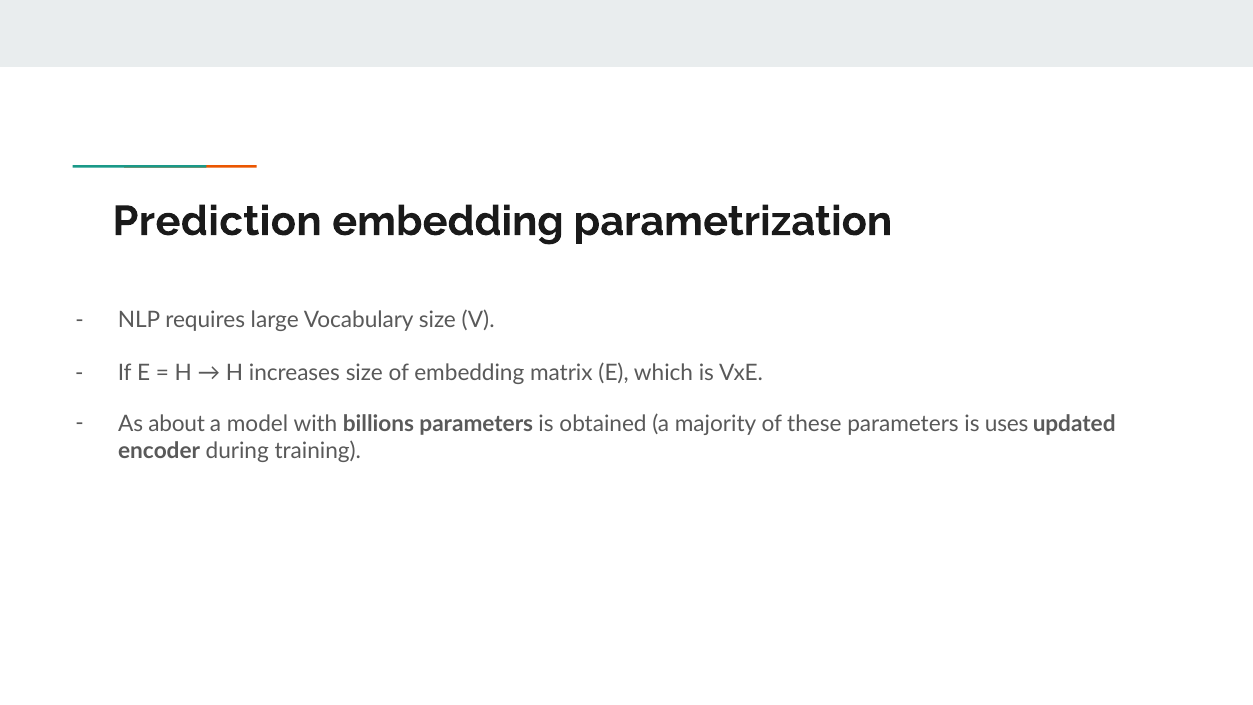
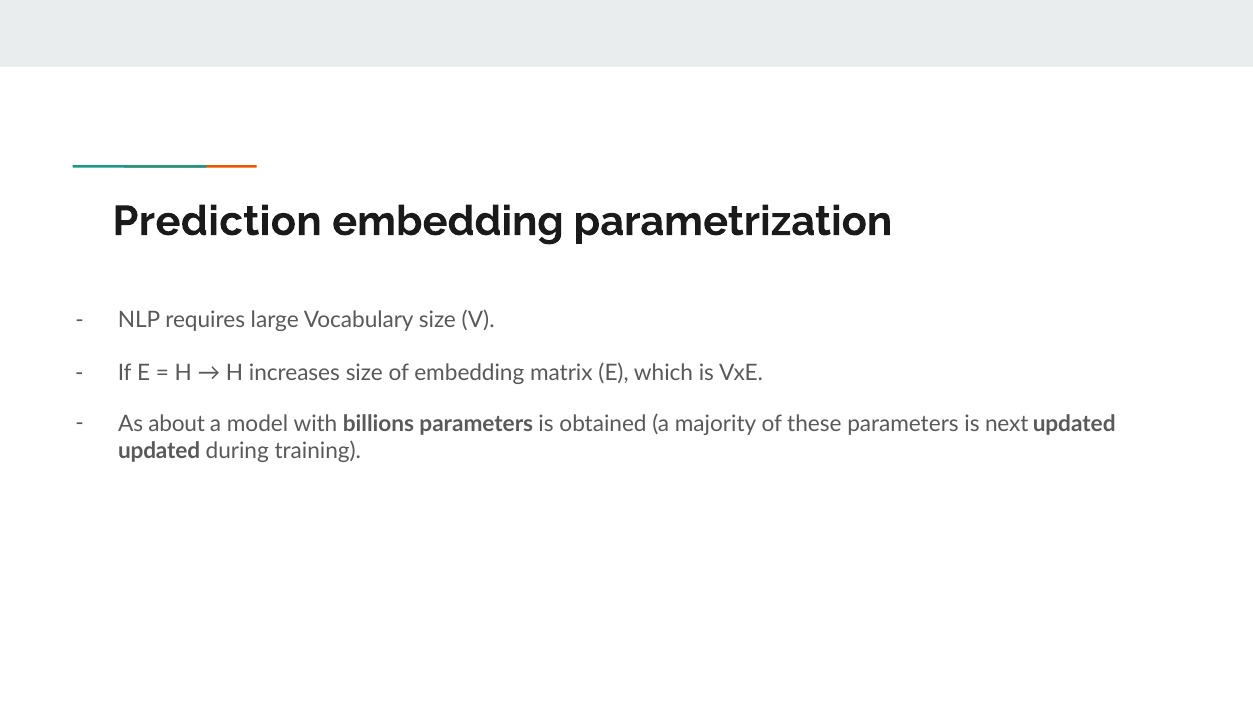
uses: uses -> next (1007, 424)
encoder: encoder -> updated (159, 451)
